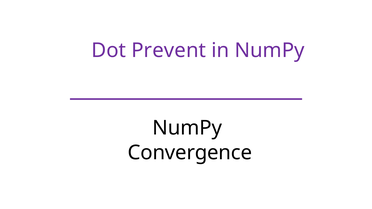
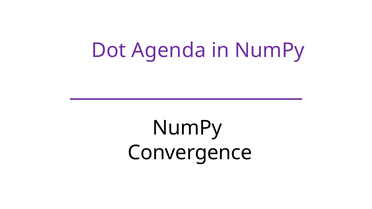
Prevent: Prevent -> Agenda (169, 50)
